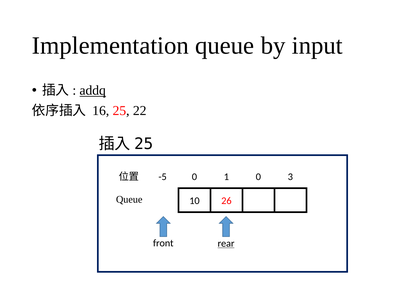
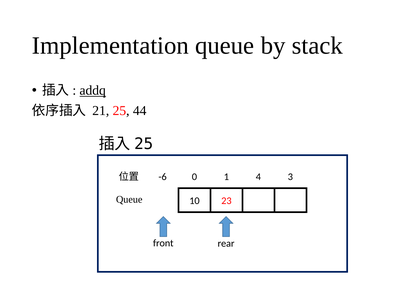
input: input -> stack (317, 45)
16: 16 -> 21 (101, 111)
22: 22 -> 44 (140, 111)
-5: -5 -> -6 (163, 177)
1 0: 0 -> 4 (258, 177)
26: 26 -> 23 (226, 201)
rear underline: present -> none (226, 243)
